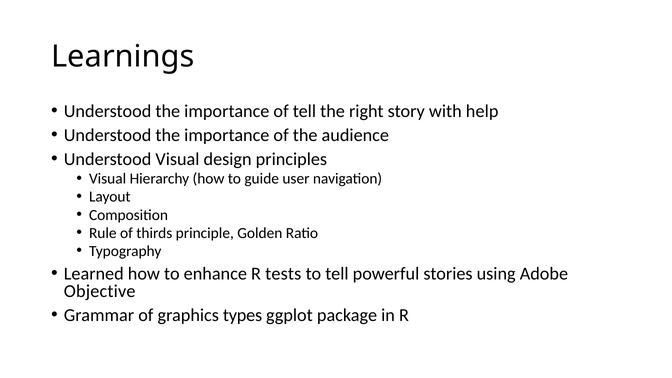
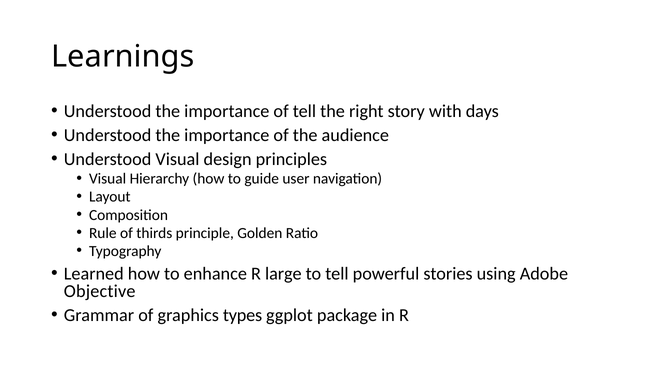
help: help -> days (482, 111)
tests: tests -> large (283, 274)
